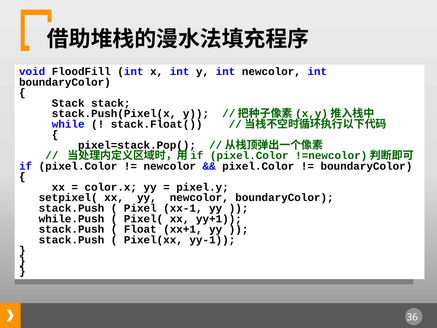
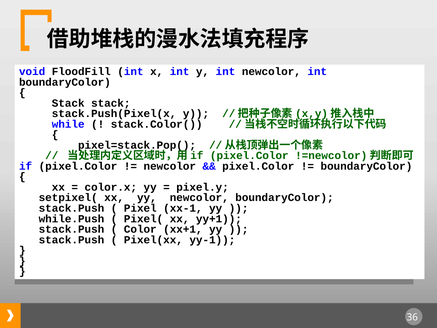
stack.Float(: stack.Float( -> stack.Color( (157, 124)
Float: Float -> Color (140, 229)
